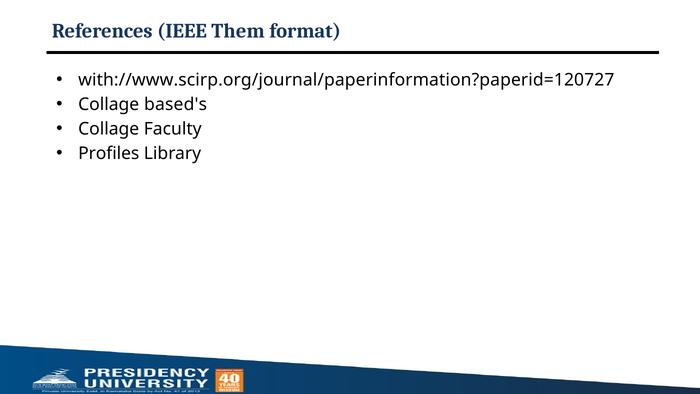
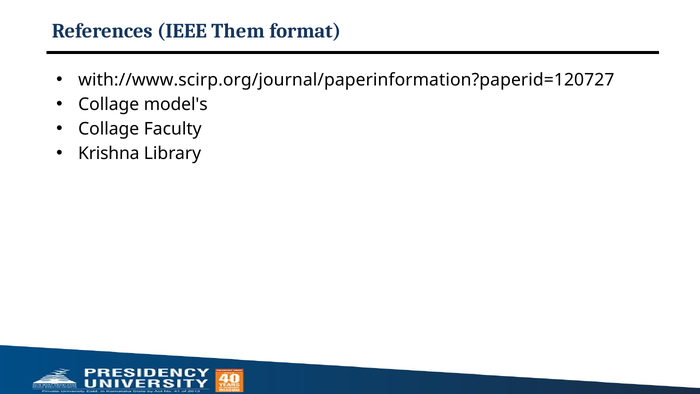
based's: based's -> model's (176, 104)
Profiles: Profiles -> Krishna (109, 153)
